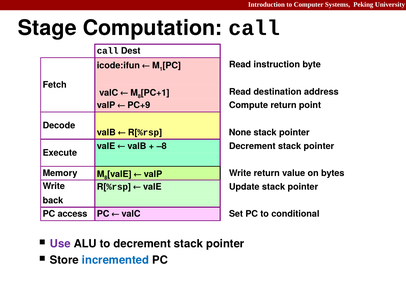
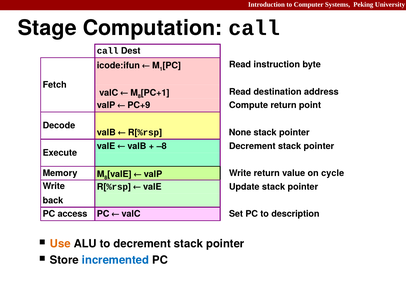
bytes: bytes -> cycle (333, 173)
conditional: conditional -> description (295, 213)
Use colour: purple -> orange (60, 243)
